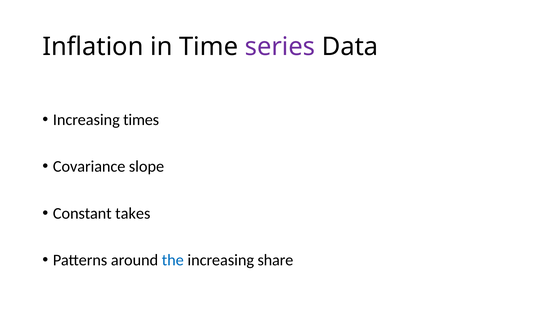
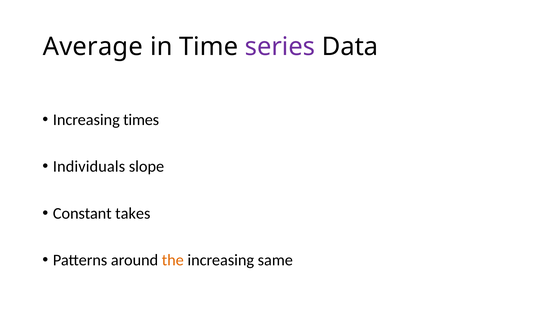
Inflation: Inflation -> Average (93, 47)
Covariance: Covariance -> Individuals (89, 166)
the colour: blue -> orange (173, 260)
share: share -> same (275, 260)
